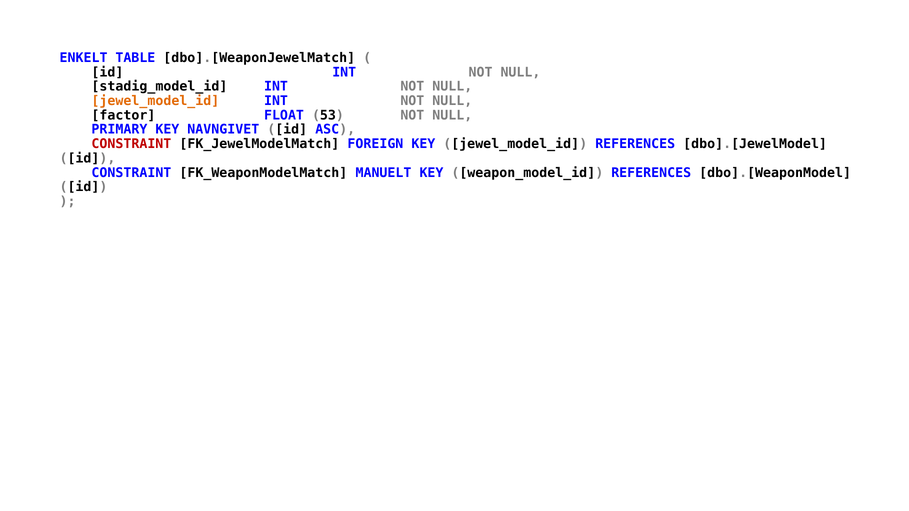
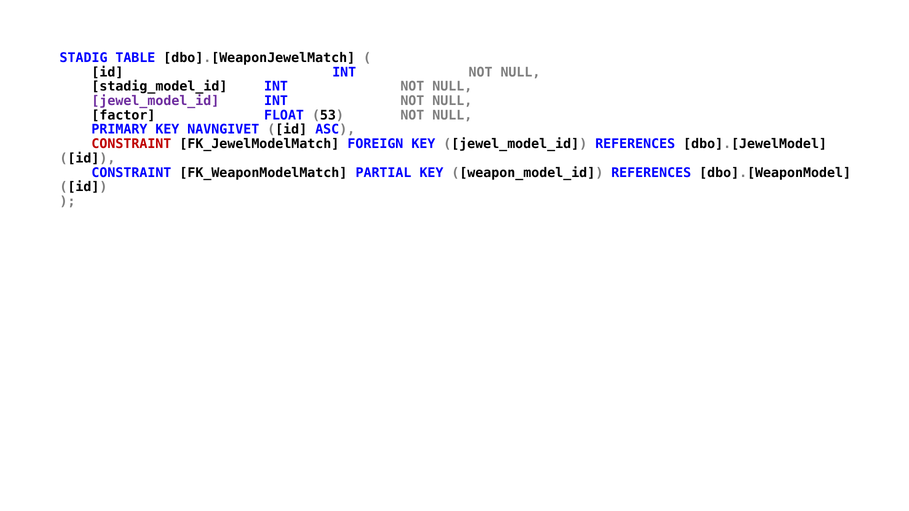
ENKELT: ENKELT -> STADIG (84, 58)
jewel_model_id colour: orange -> purple (155, 101)
MANUELT: MANUELT -> PARTIAL (383, 173)
